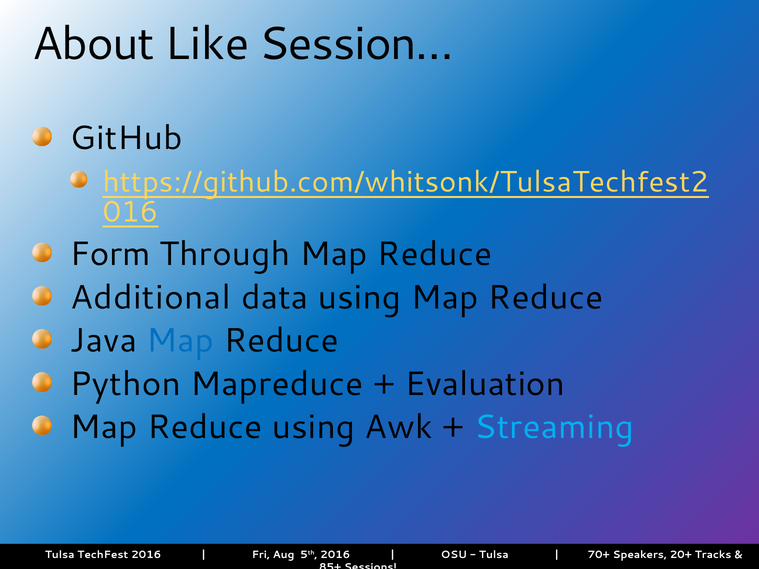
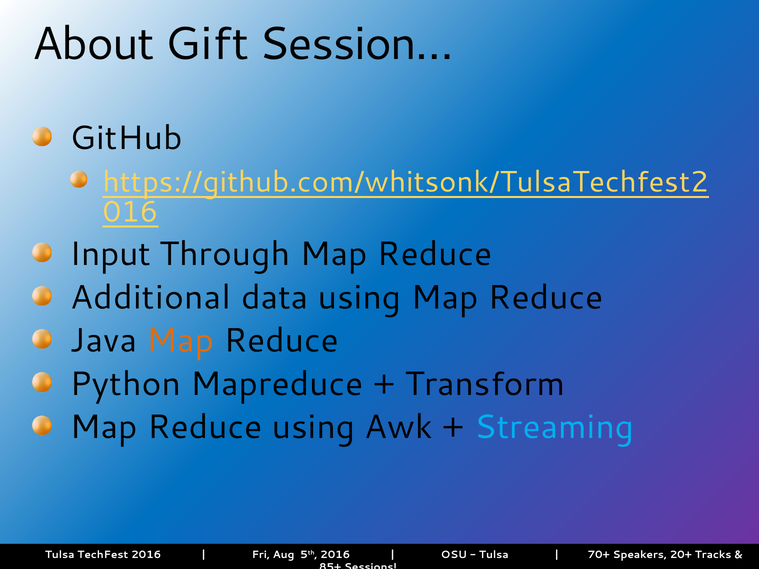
Like: Like -> Gift (207, 44)
Form: Form -> Input (110, 254)
Map colour: blue -> orange (180, 341)
Evaluation: Evaluation -> Transform (485, 384)
